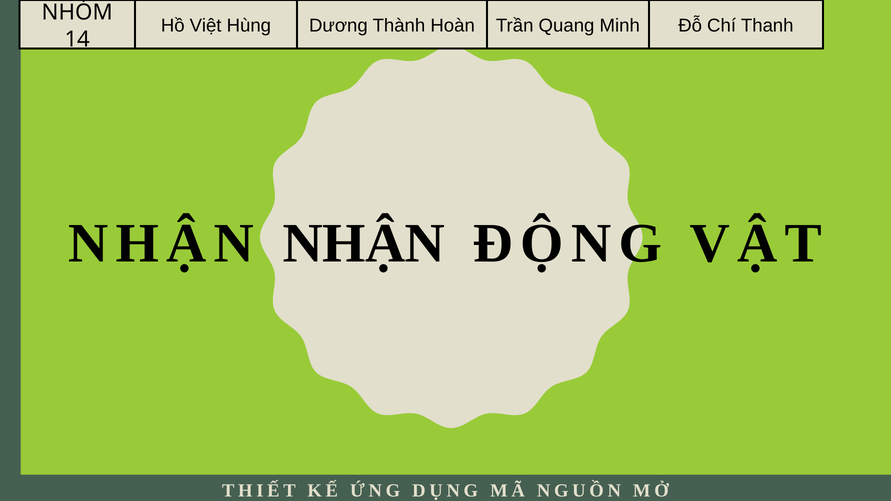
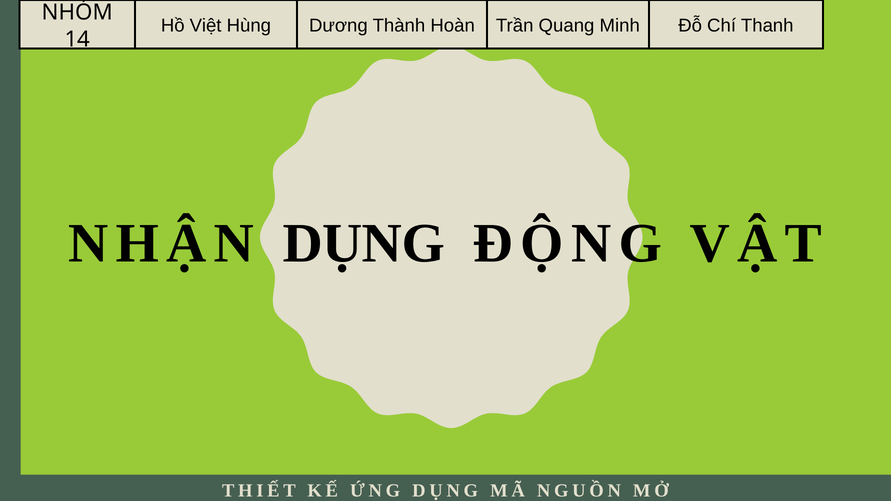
NHẬN NHẬN: NHẬN -> DỤNG (364, 243)
